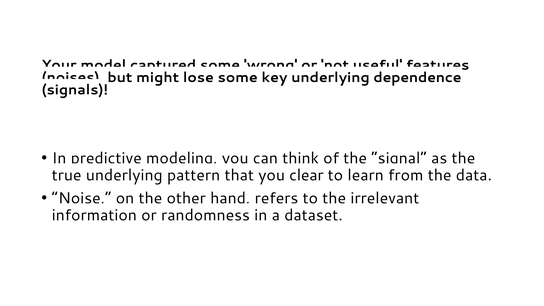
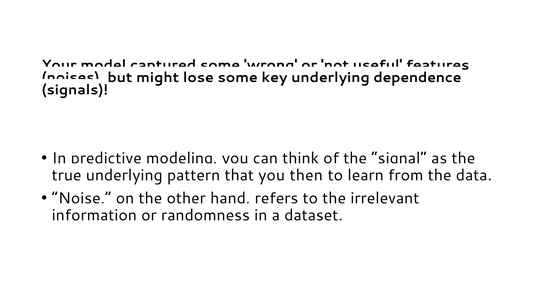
clear: clear -> then (306, 175)
